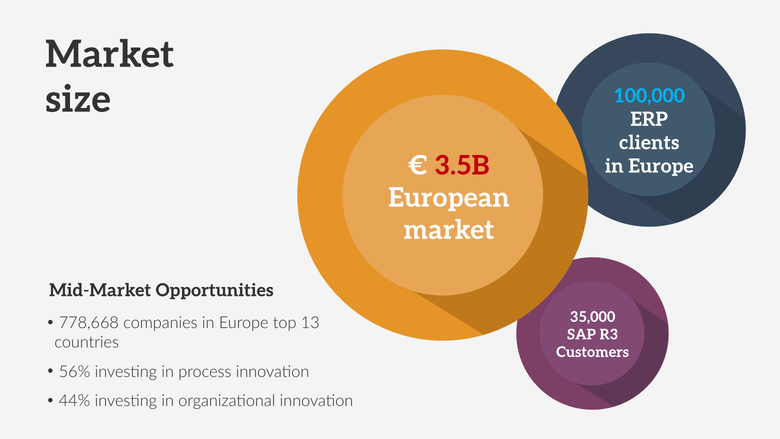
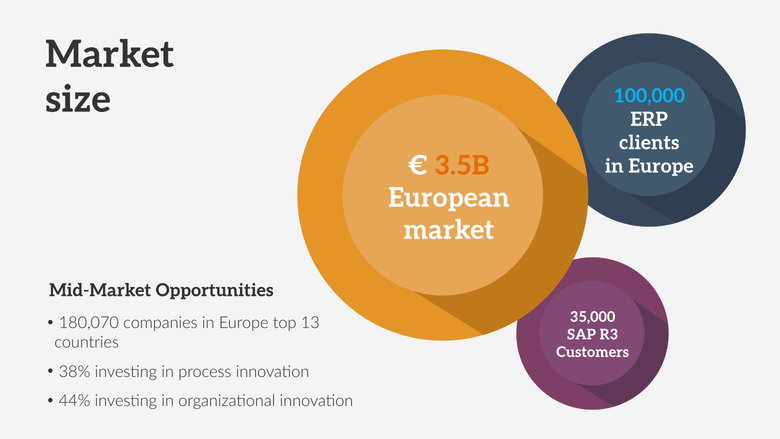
3.5B colour: red -> orange (462, 166)
778,668: 778,668 -> 180,070 (89, 323)
56%: 56% -> 38% (75, 372)
